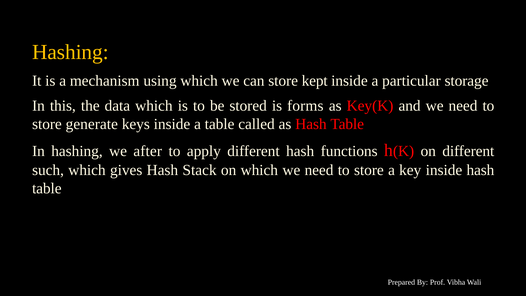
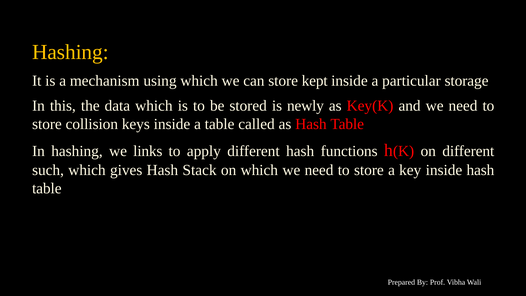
forms: forms -> newly (305, 106)
generate: generate -> collision (92, 124)
after: after -> links (148, 151)
